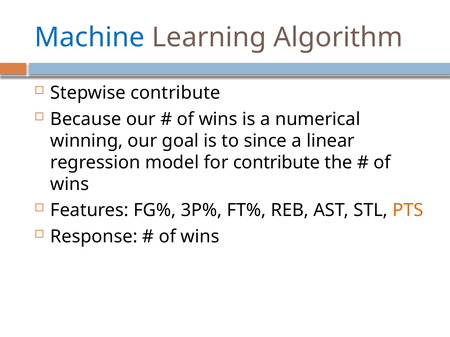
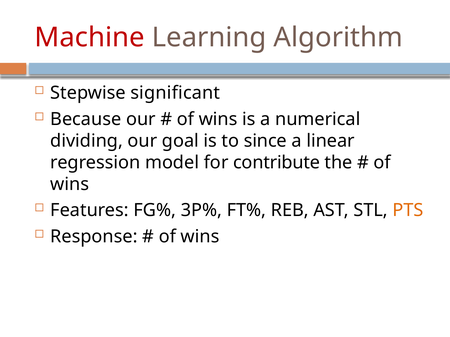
Machine colour: blue -> red (90, 38)
Stepwise contribute: contribute -> significant (175, 93)
winning: winning -> dividing (87, 141)
